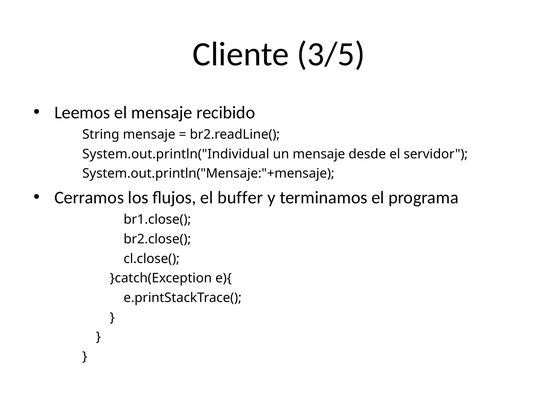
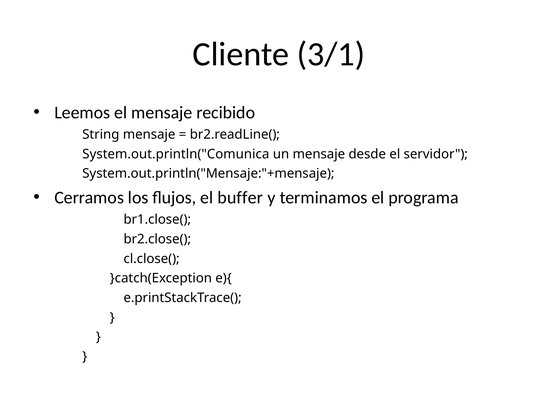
3/5: 3/5 -> 3/1 (331, 54)
System.out.println("Individual: System.out.println("Individual -> System.out.println("Comunica (176, 154)
